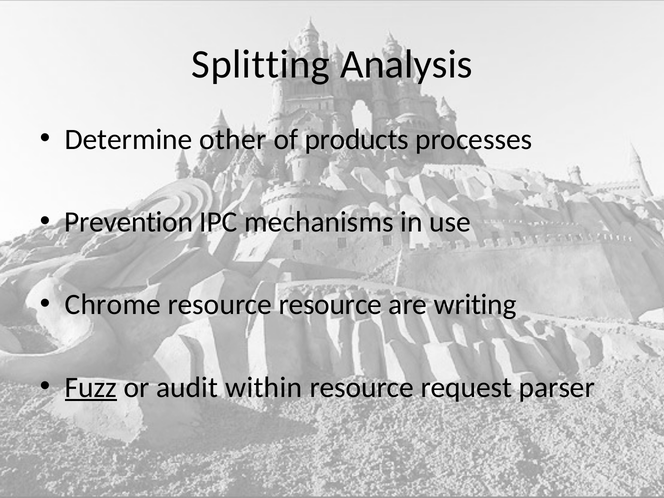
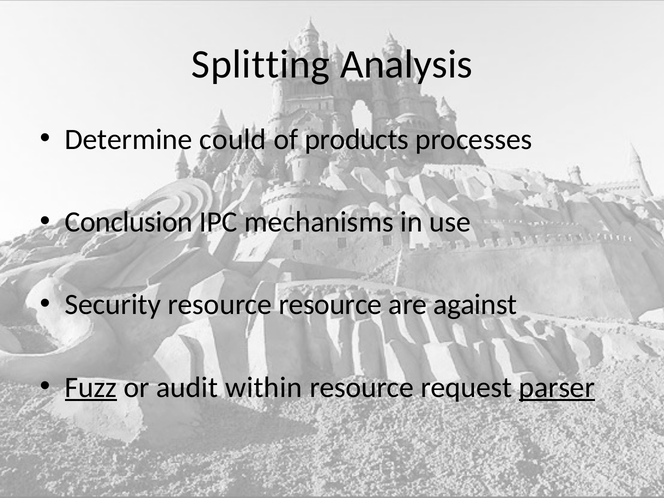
other: other -> could (233, 139)
Prevention: Prevention -> Conclusion (129, 222)
Chrome: Chrome -> Security (113, 305)
writing: writing -> against (475, 305)
parser underline: none -> present (557, 387)
